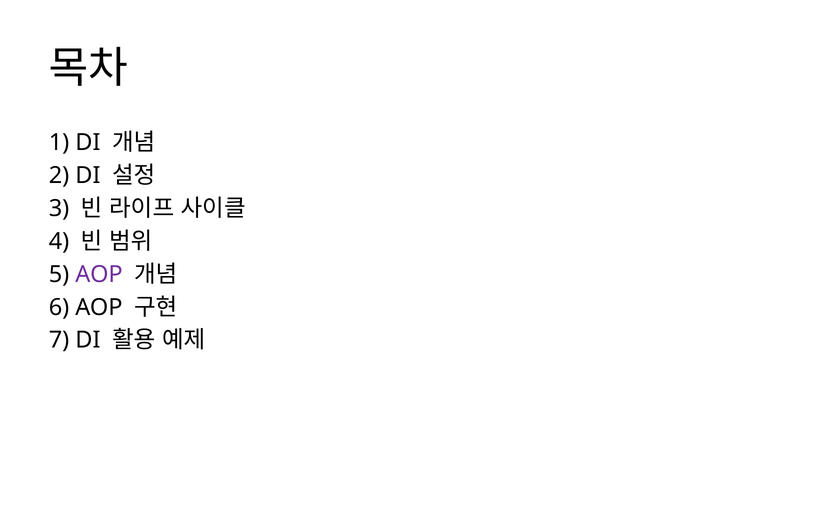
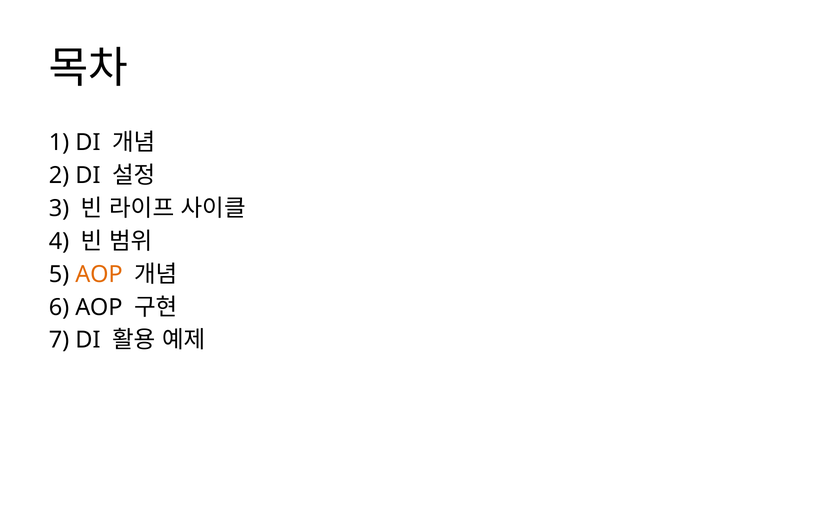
AOP colour: purple -> orange (99, 275)
